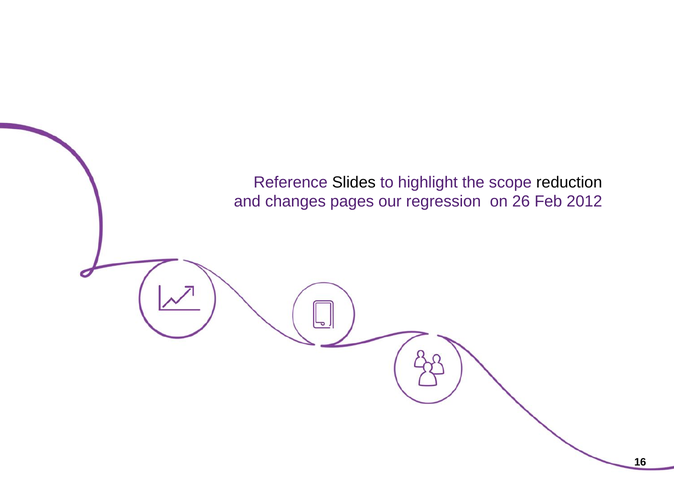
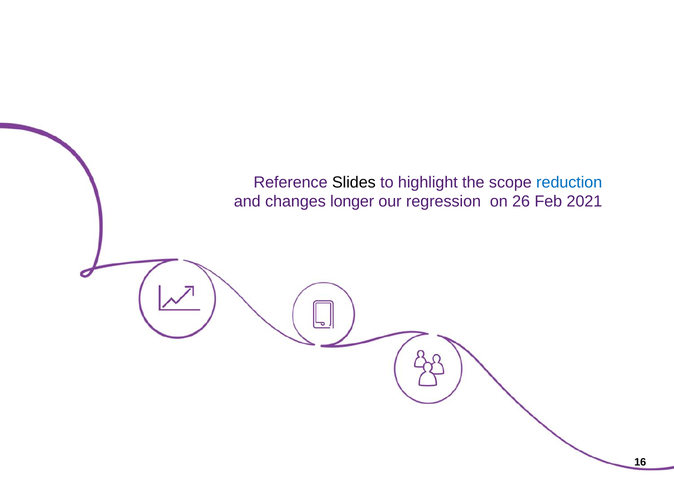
reduction colour: black -> blue (569, 182)
pages: pages -> longer (352, 201)
2012: 2012 -> 2021 (584, 201)
